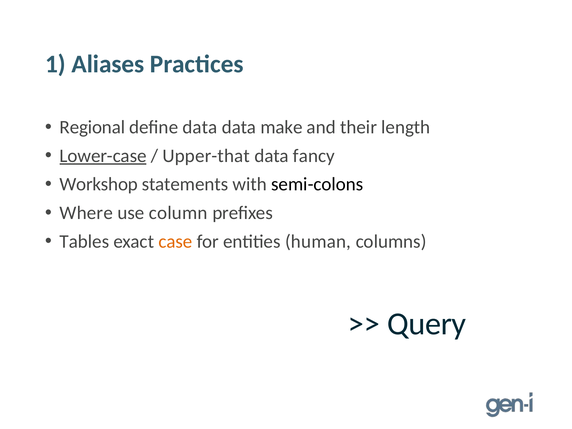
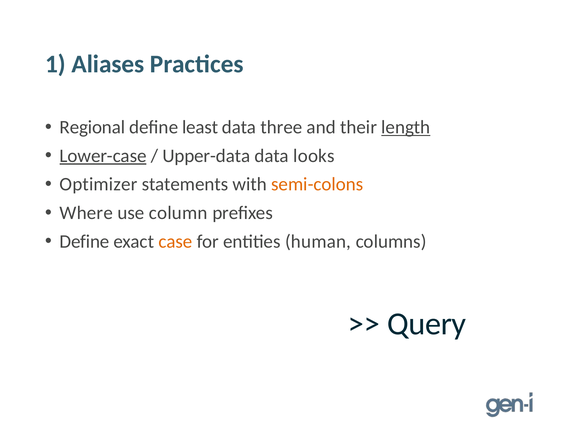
define data: data -> least (200, 127)
make: make -> three (281, 127)
length underline: none -> present (406, 127)
Upper-that: Upper-that -> Upper-data (206, 156)
fancy: fancy -> looks (314, 156)
Workshop: Workshop -> Optimizer (99, 184)
semi-colons colour: black -> orange (317, 184)
Tables: Tables -> Define (84, 241)
